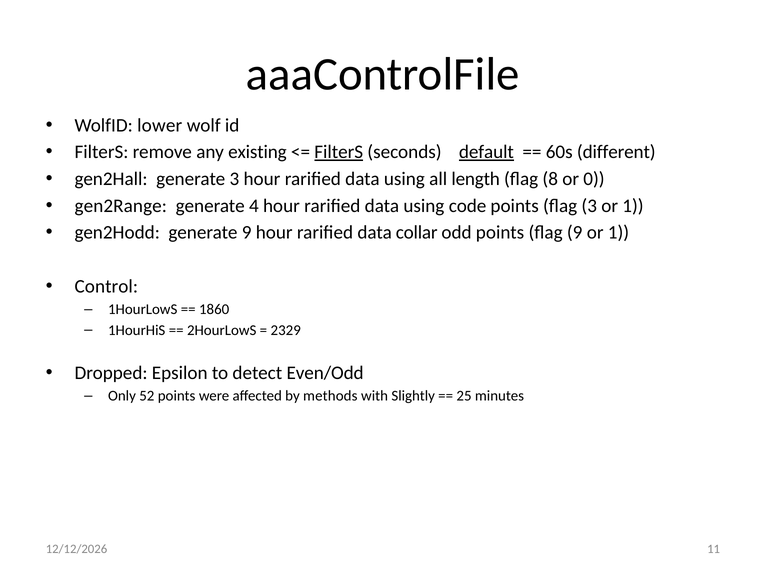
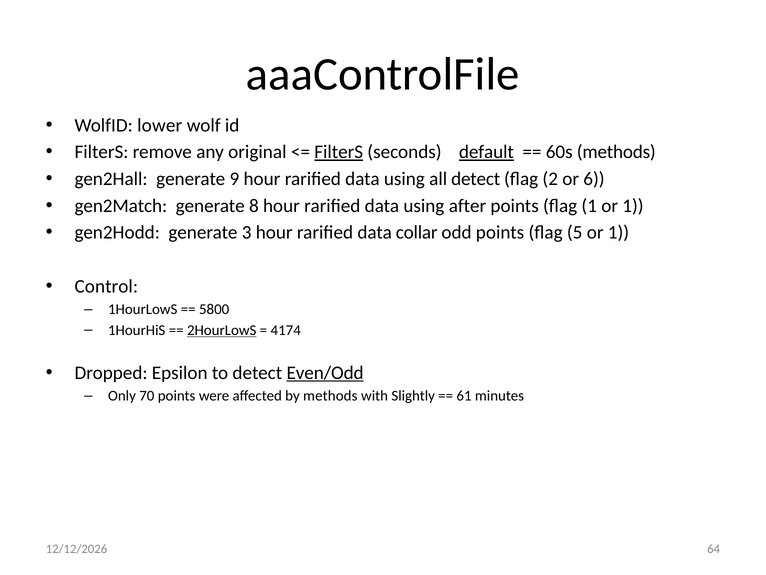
existing: existing -> original (257, 152)
60s different: different -> methods (616, 152)
generate 3: 3 -> 9 (234, 179)
all length: length -> detect (476, 179)
8: 8 -> 2 (550, 179)
0: 0 -> 6 (594, 179)
gen2Range: gen2Range -> gen2Match (121, 206)
4: 4 -> 8 (254, 206)
code: code -> after (468, 206)
flag 3: 3 -> 1 (589, 206)
generate 9: 9 -> 3 (247, 232)
flag 9: 9 -> 5 (575, 232)
1860: 1860 -> 5800 (214, 309)
2HourLowS underline: none -> present (222, 330)
2329: 2329 -> 4174 (286, 330)
Even/Odd underline: none -> present (325, 372)
52: 52 -> 70 (147, 396)
25: 25 -> 61 (464, 396)
11: 11 -> 64 (714, 548)
